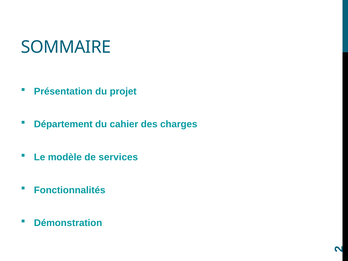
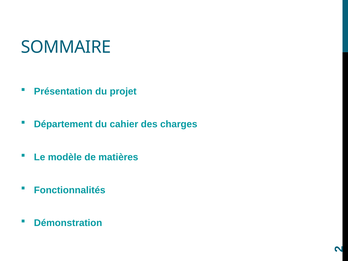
services: services -> matières (118, 157)
